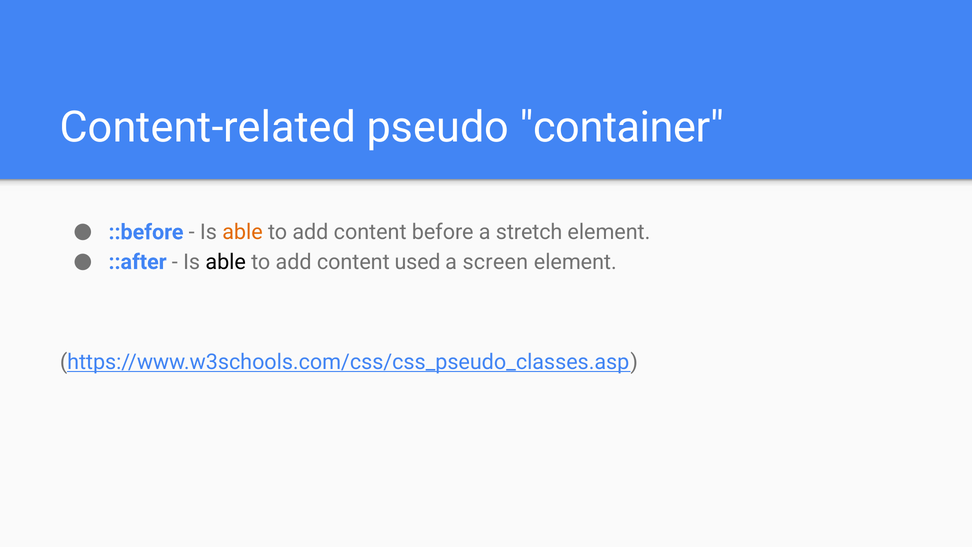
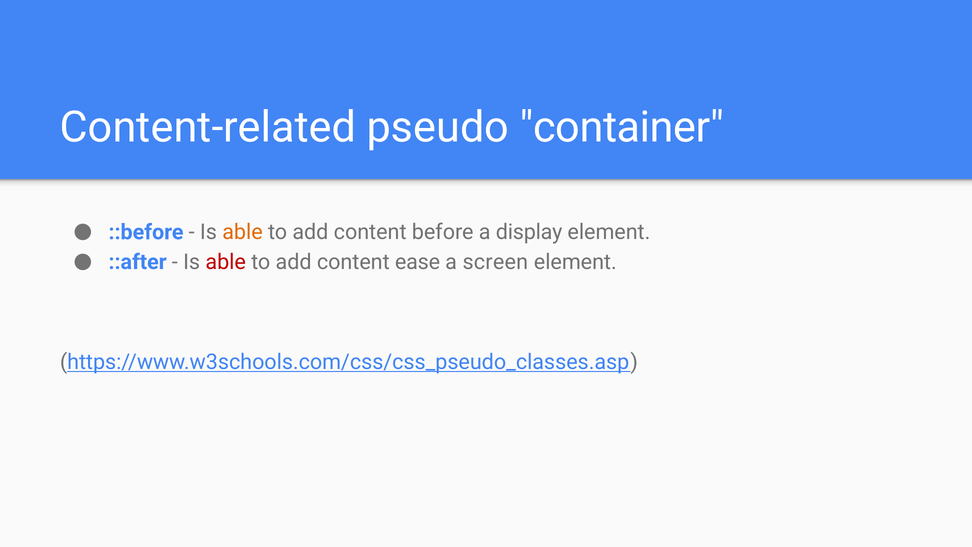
stretch: stretch -> display (529, 232)
able colour: black -> red (226, 262)
used: used -> ease (418, 262)
